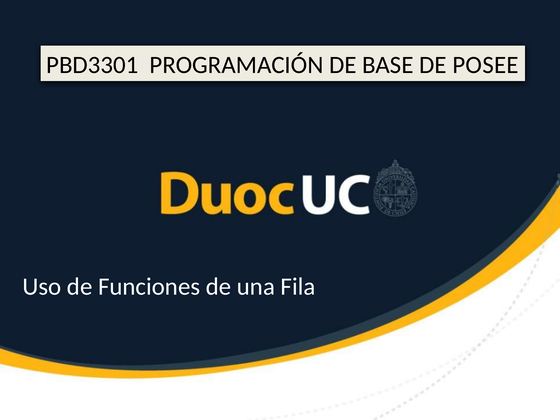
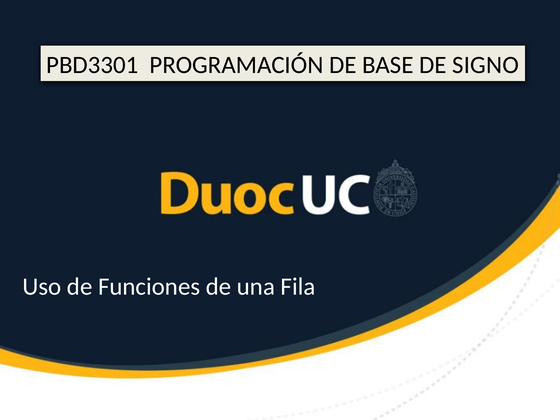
POSEE: POSEE -> SIGNO (486, 65)
